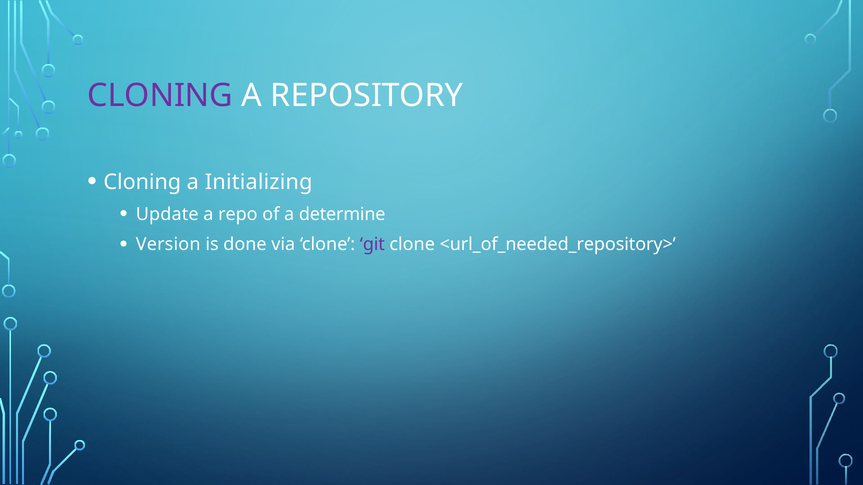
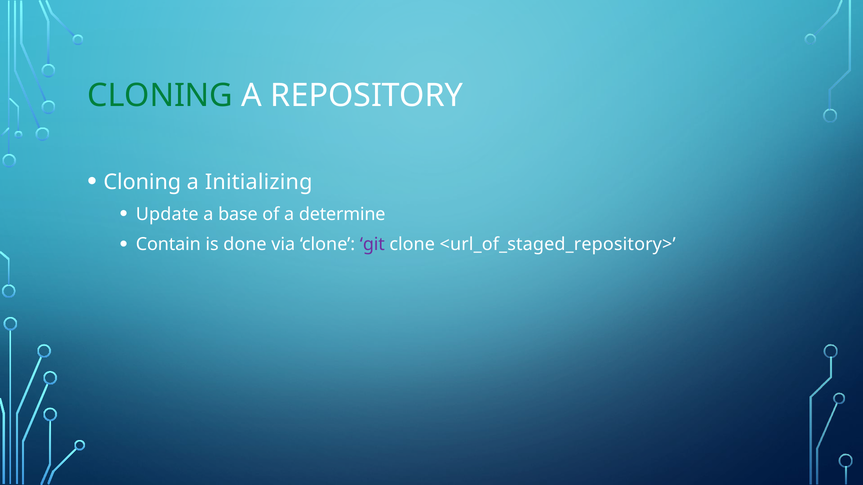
CLONING colour: purple -> green (160, 96)
repo: repo -> base (238, 214)
Version: Version -> Contain (168, 245)
<url_of_needed_repository>: <url_of_needed_repository> -> <url_of_staged_repository> (558, 245)
